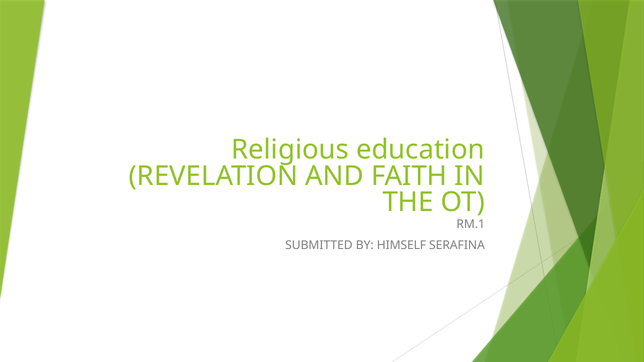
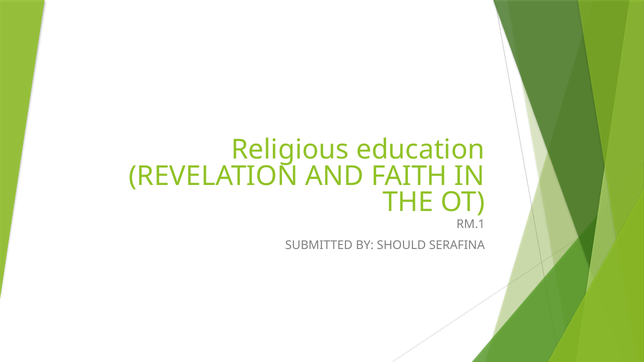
HIMSELF: HIMSELF -> SHOULD (401, 246)
